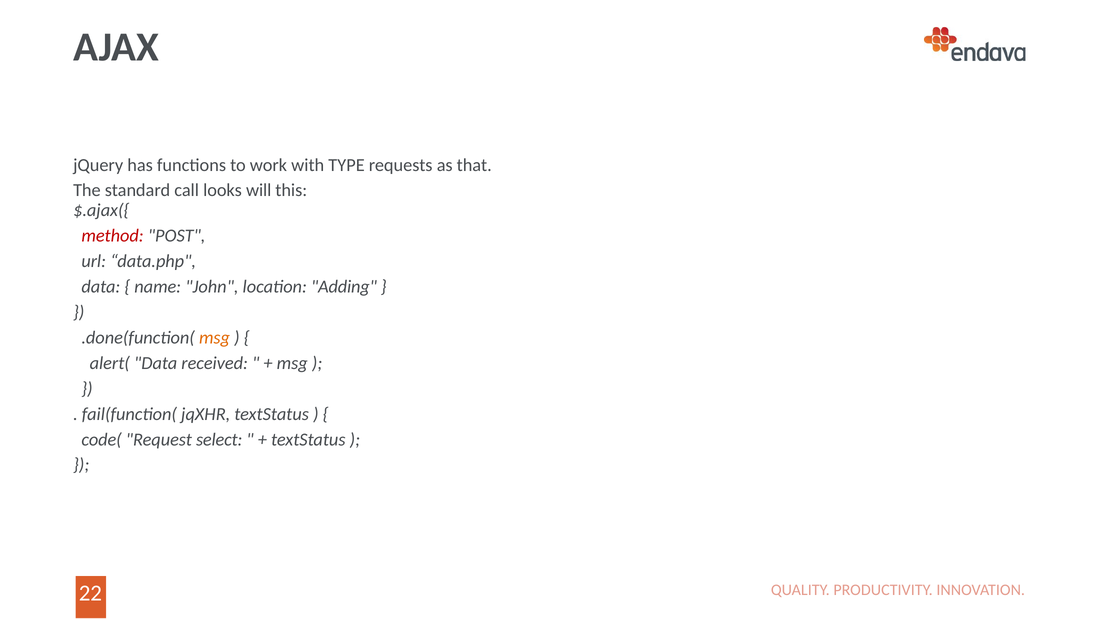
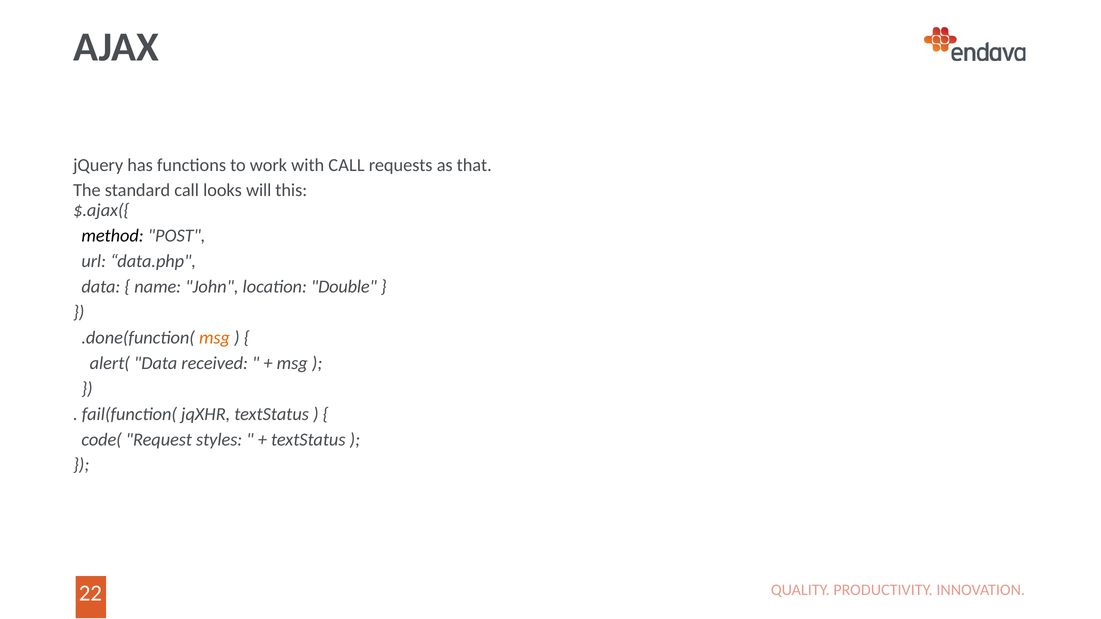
with TYPE: TYPE -> CALL (346, 165)
method colour: red -> black (113, 236)
Adding: Adding -> Double (344, 287)
select: select -> styles (219, 440)
